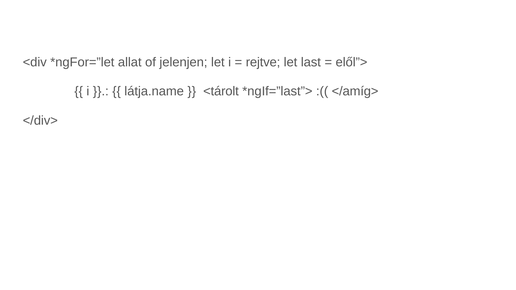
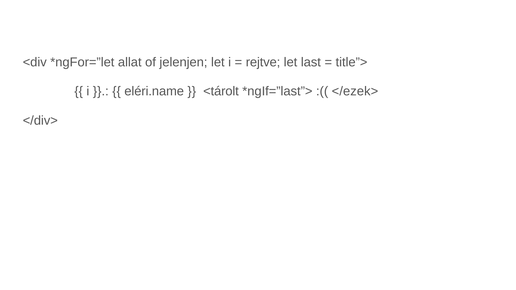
elől”>: elől”> -> title”> (352, 62)
látja.name: látja.name -> eléri.name (154, 91)
</amíg>: </amíg> -> </ezek> (355, 91)
